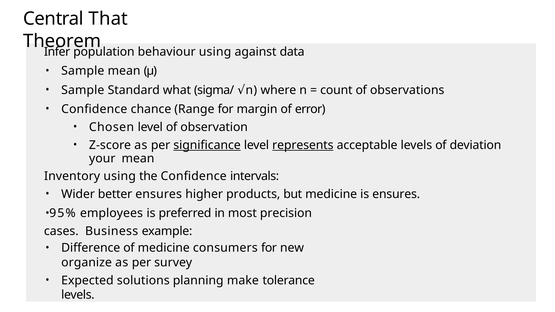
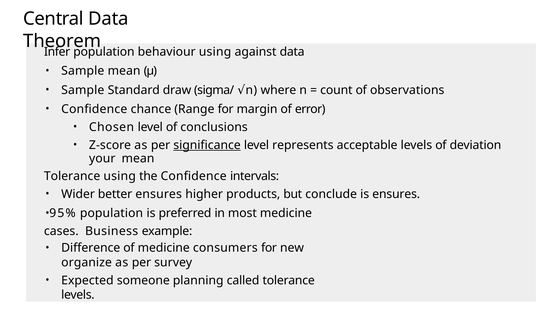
Central That: That -> Data (108, 19)
what: what -> draw (177, 90)
observation: observation -> conclusions (214, 127)
represents underline: present -> none (303, 145)
Inventory: Inventory -> Tolerance (72, 176)
but medicine: medicine -> conclude (331, 194)
employees: employees -> population (111, 213)
most precision: precision -> medicine (286, 213)
solutions: solutions -> someone (143, 281)
make: make -> called (243, 281)
